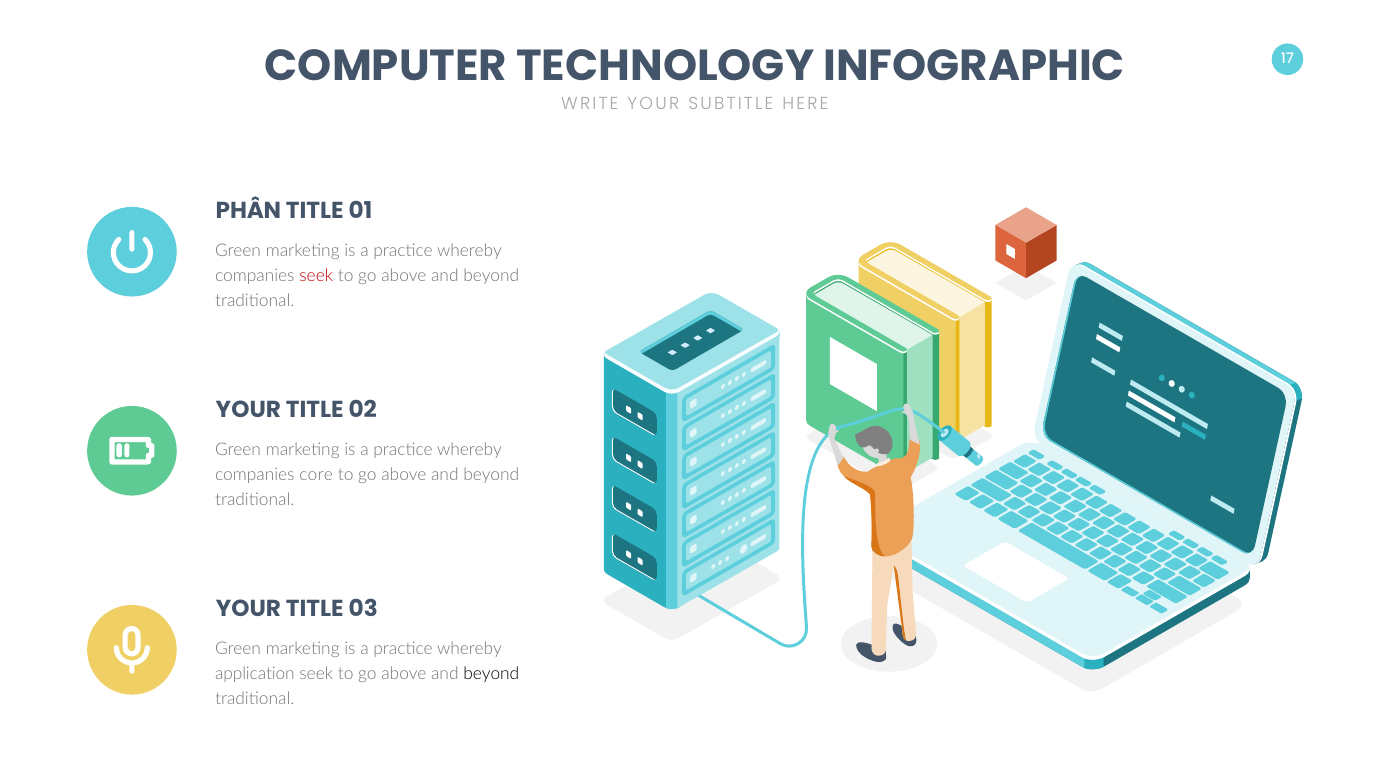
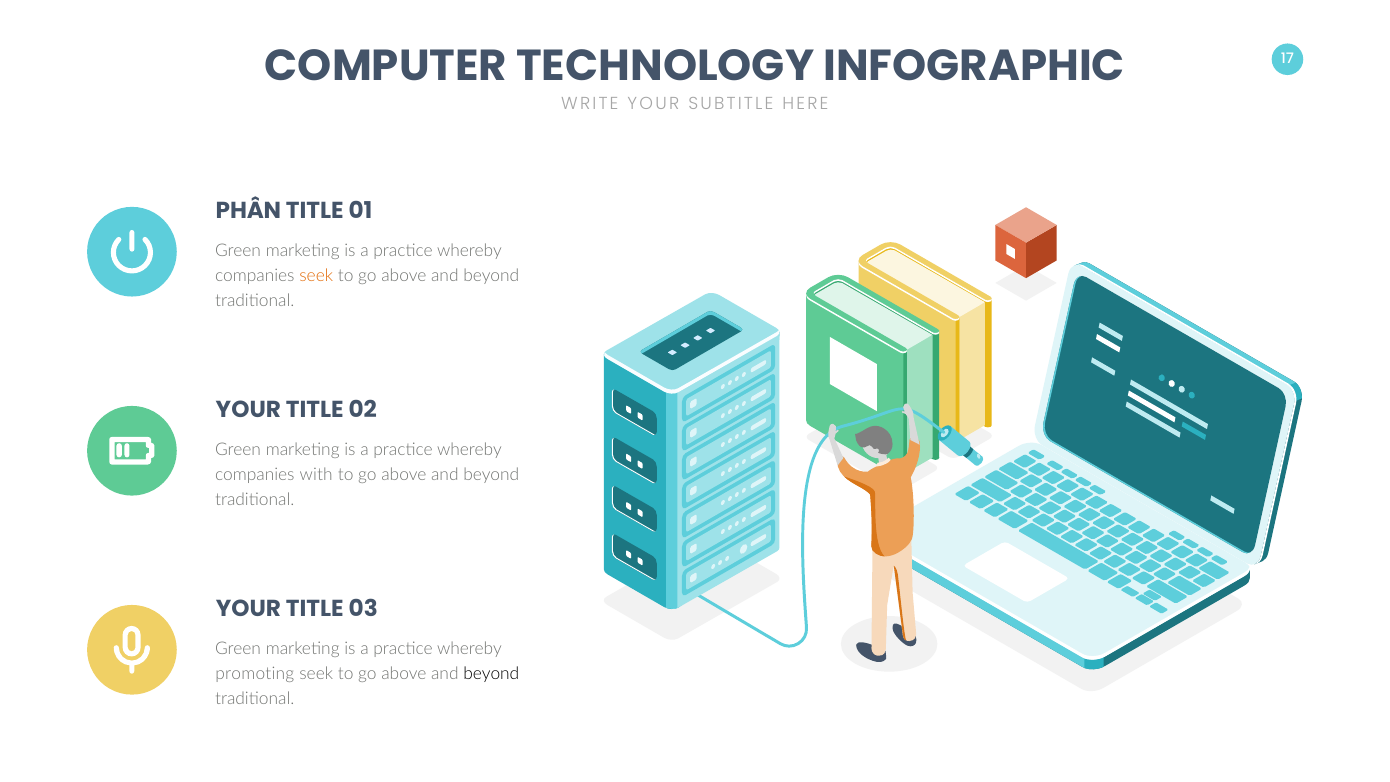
seek colour: red -> orange (316, 276)
core: core -> with (316, 475)
application: application -> promoting (255, 674)
